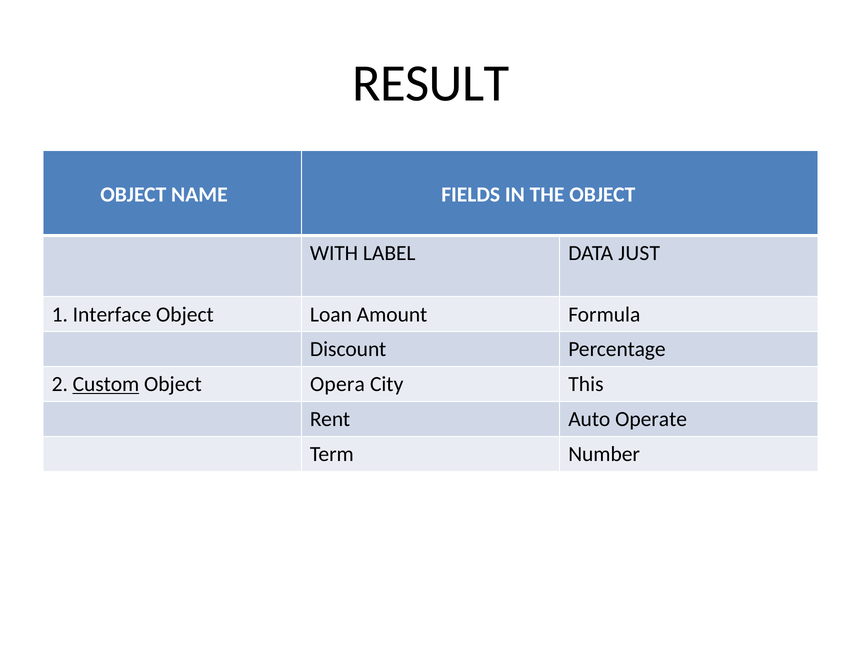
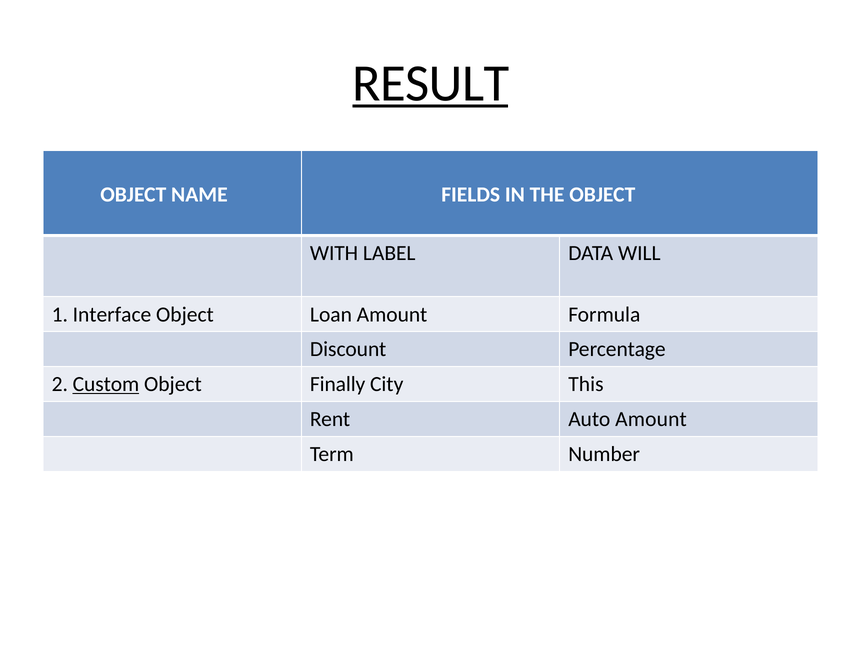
RESULT underline: none -> present (431, 83)
JUST: JUST -> WILL (639, 253)
Opera: Opera -> Finally (338, 384)
Auto Operate: Operate -> Amount (651, 419)
